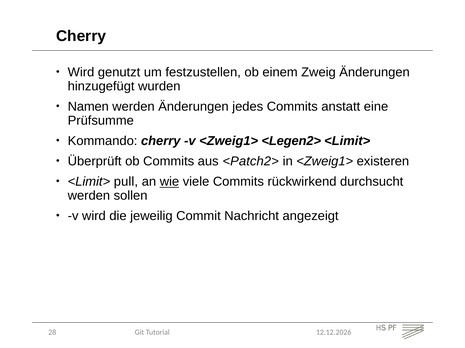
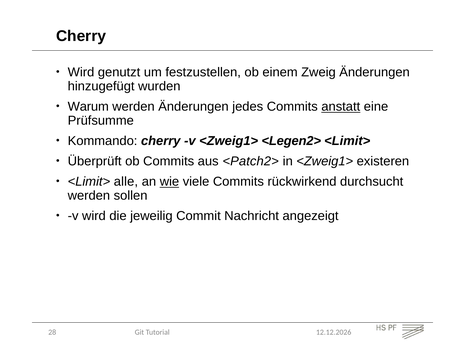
Namen: Namen -> Warum (88, 107)
anstatt underline: none -> present (341, 107)
pull: pull -> alle (126, 182)
